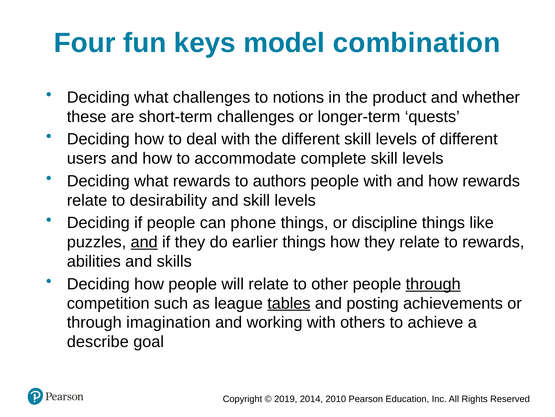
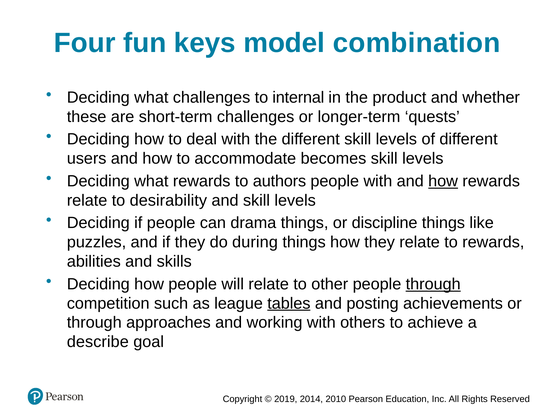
notions: notions -> internal (298, 97)
complete: complete -> becomes (333, 158)
how underline: none -> present (443, 181)
phone: phone -> drama (253, 223)
and underline: present -> none (144, 242)
earlier: earlier -> during (255, 242)
imagination: imagination -> approaches (168, 322)
